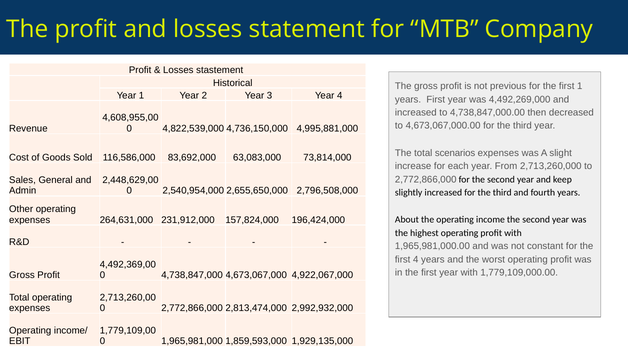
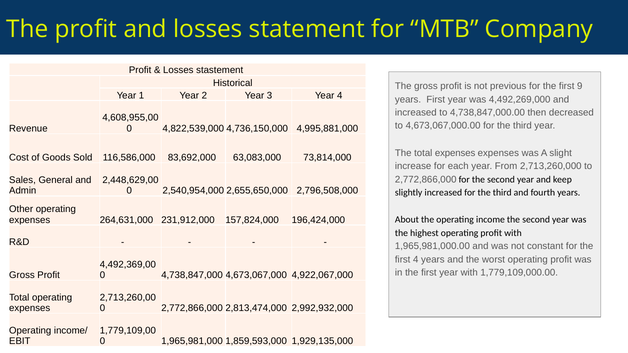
first 1: 1 -> 9 (580, 86)
total scenarios: scenarios -> expenses (455, 153)
